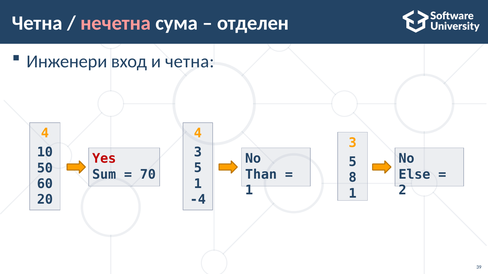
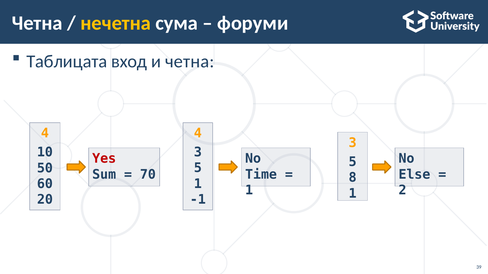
нечетна colour: pink -> yellow (116, 23)
отделен: отделен -> форуми (253, 23)
Инженери: Инженери -> Таблицата (67, 62)
Than: Than -> Time (261, 175)
-4: -4 -> -1 (198, 200)
